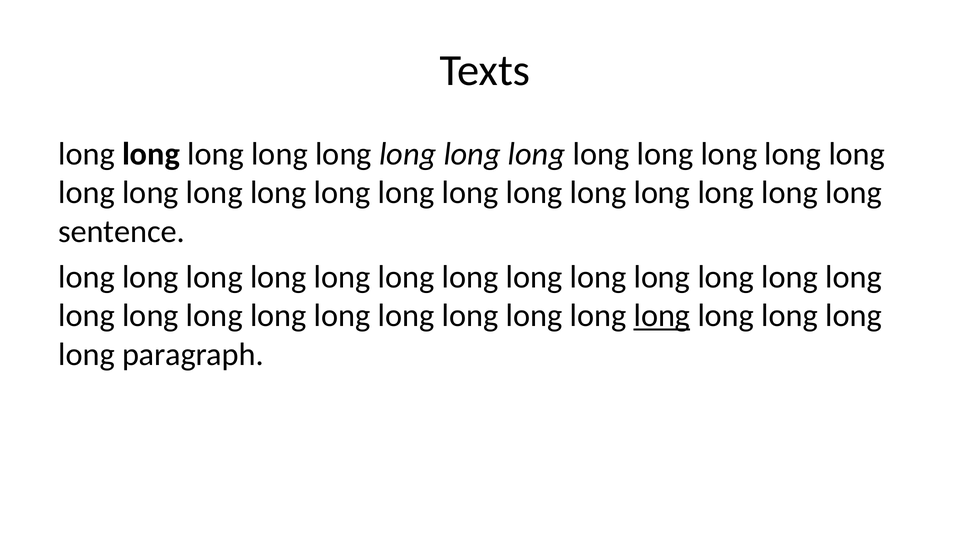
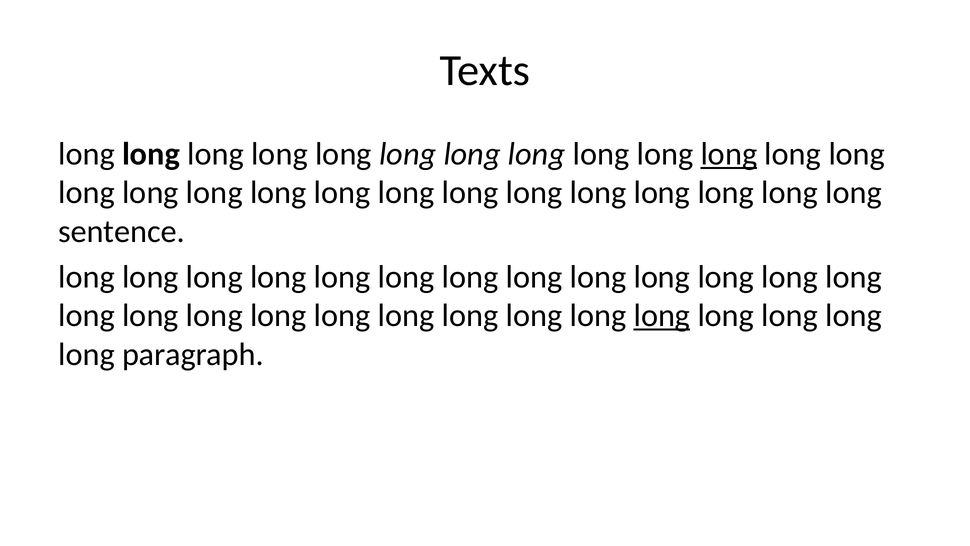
long underline: none -> present (729, 154)
